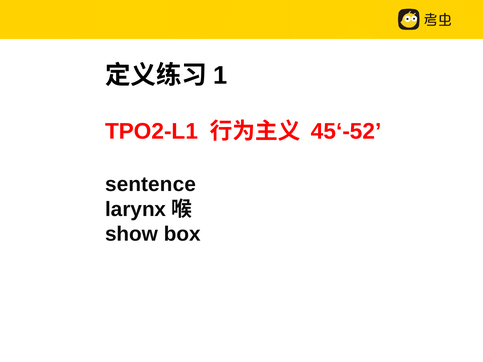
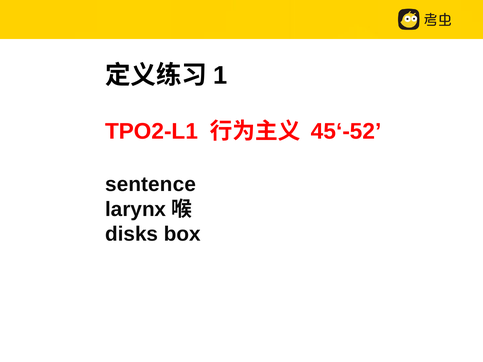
show: show -> disks (132, 234)
